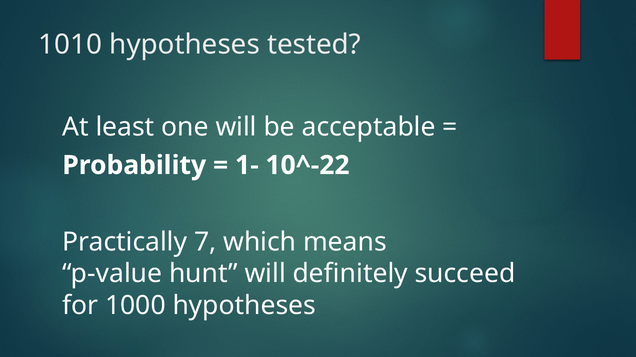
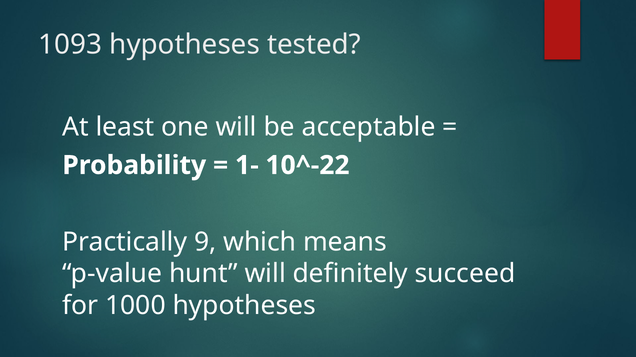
1010: 1010 -> 1093 (70, 45)
7: 7 -> 9 (205, 242)
